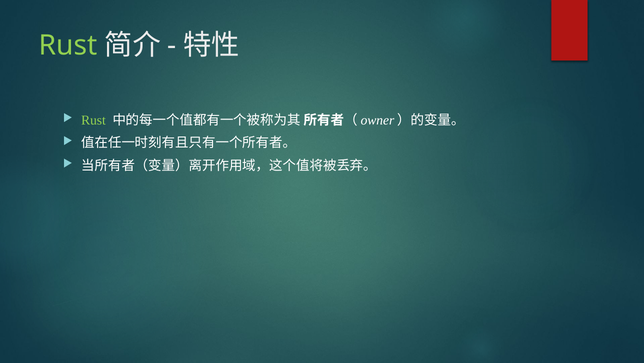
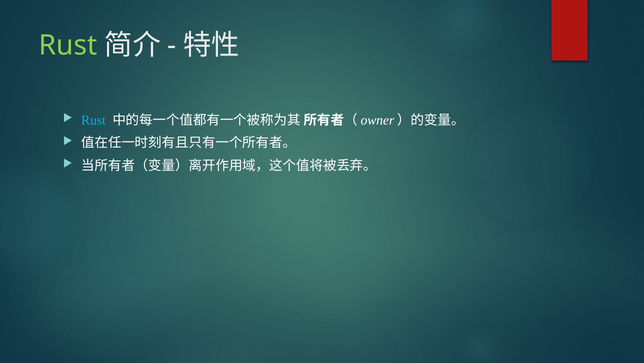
Rust colour: light green -> light blue (94, 120)
